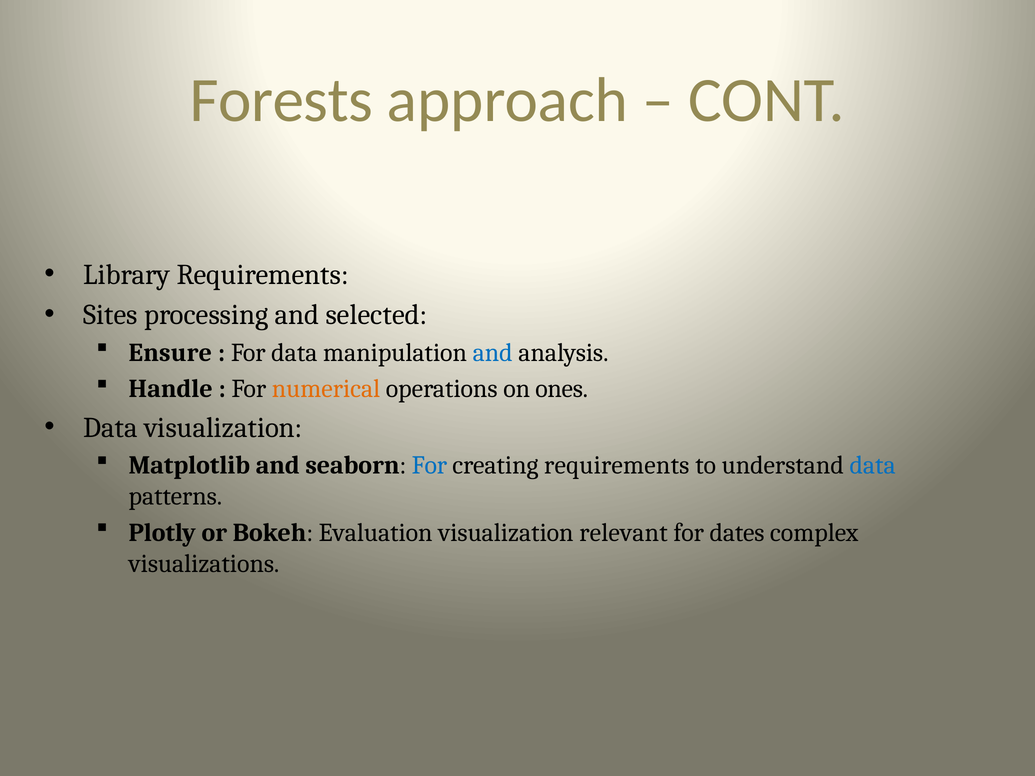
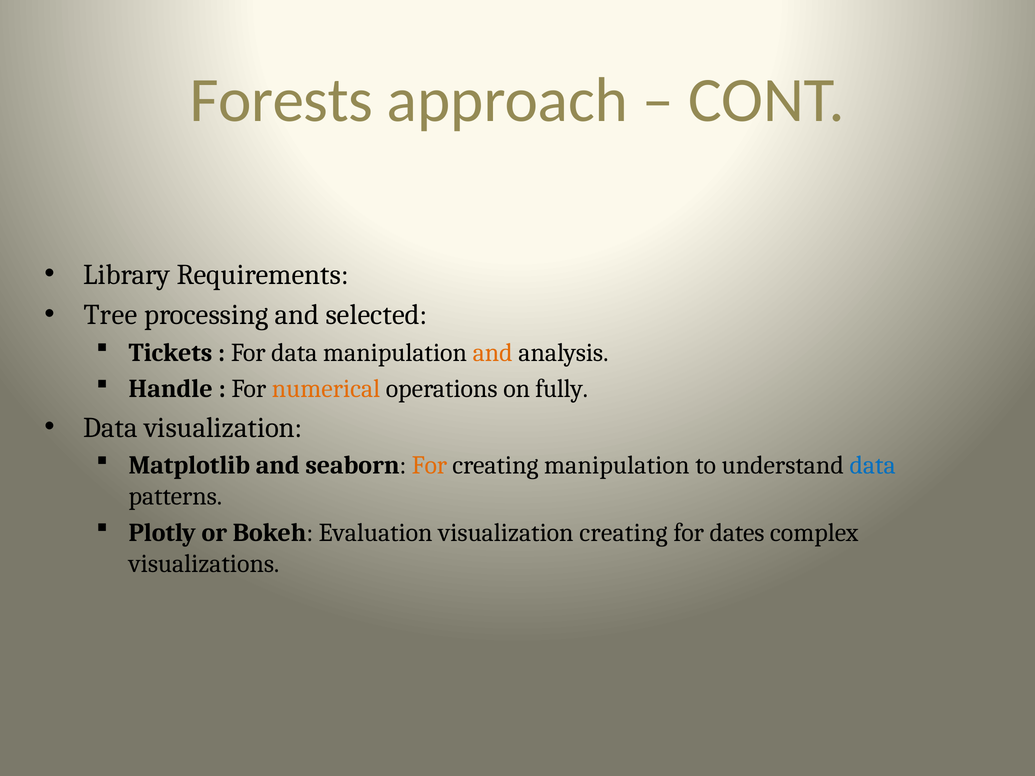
Sites: Sites -> Tree (110, 315)
Ensure: Ensure -> Tickets (170, 353)
and colour: blue -> orange (493, 353)
ones: ones -> fully (562, 389)
For colour: blue -> orange (429, 465)
creating requirements: requirements -> manipulation (617, 465)
visualization relevant: relevant -> creating (623, 533)
